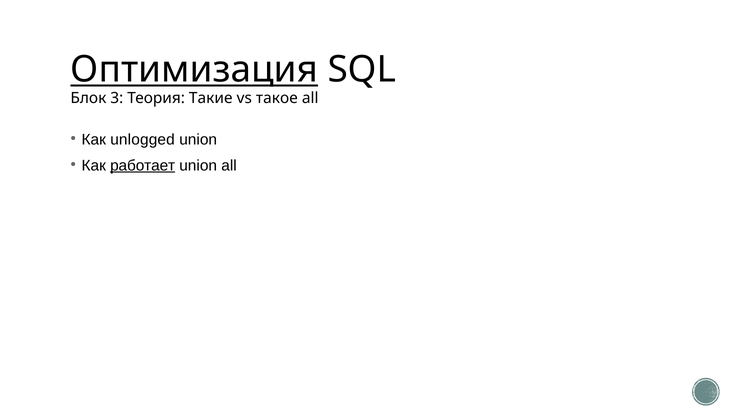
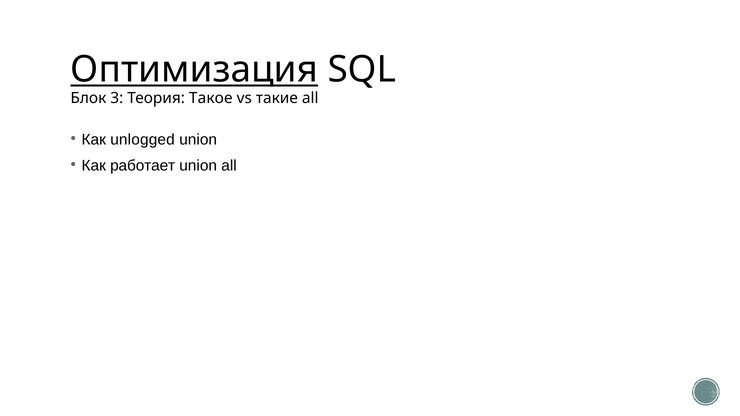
Такие: Такие -> Такое (211, 98)
такое: такое -> такие (277, 98)
работает underline: present -> none (143, 166)
